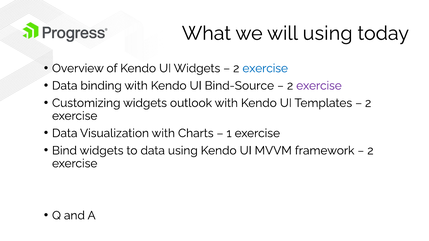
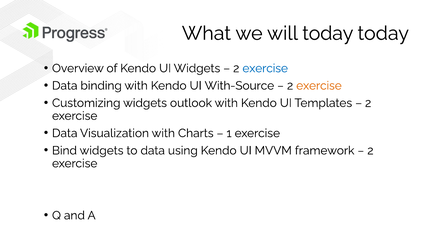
will using: using -> today (328, 33)
Bind-Source: Bind-Source -> With-Source (239, 86)
exercise colour: purple -> orange (319, 86)
